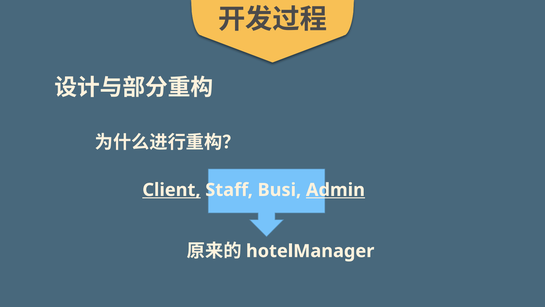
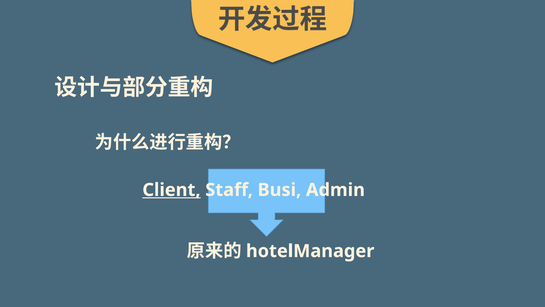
Admin underline: present -> none (335, 190)
